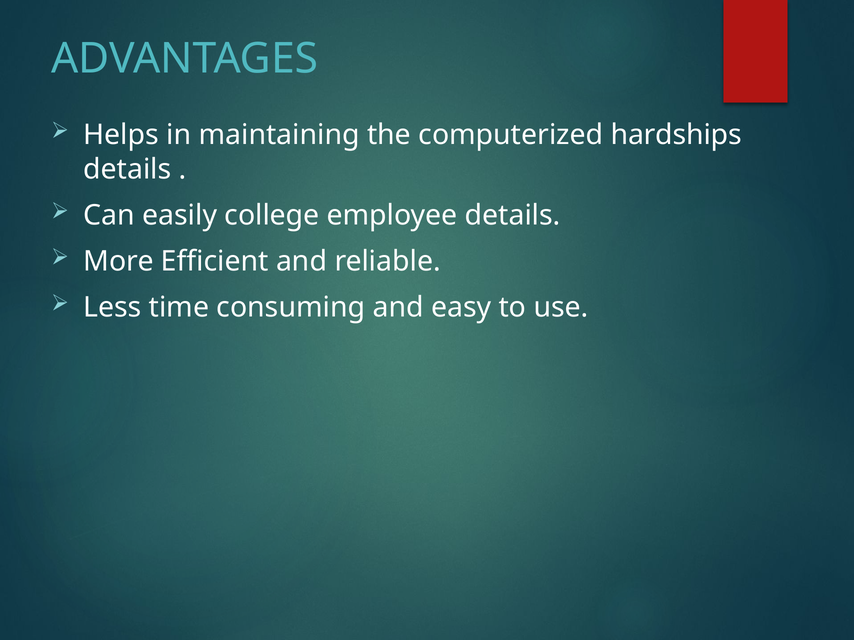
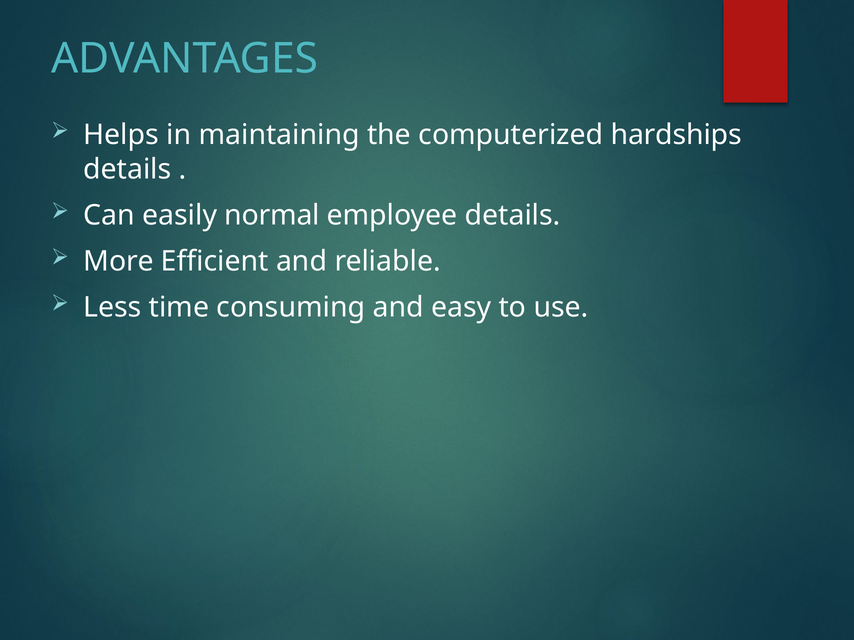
college: college -> normal (272, 215)
